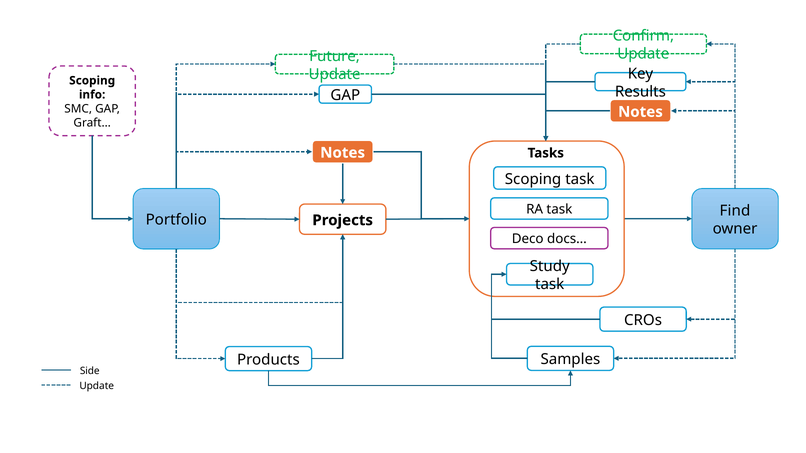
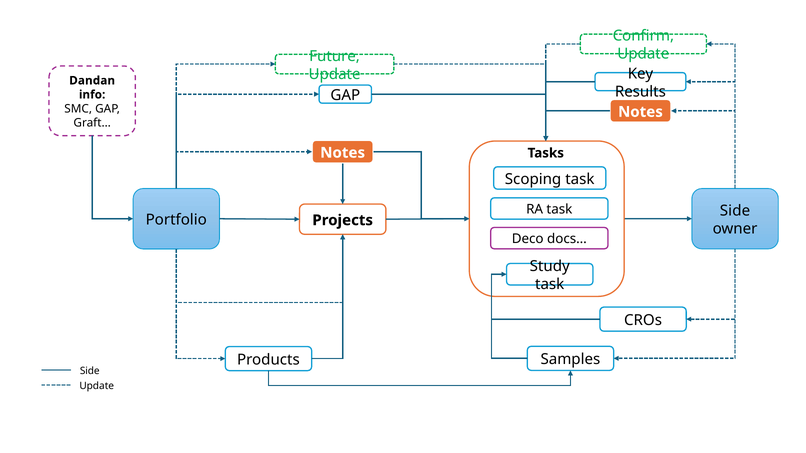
Scoping: Scoping -> Dandan (92, 81)
Find: Find -> Side (735, 211)
